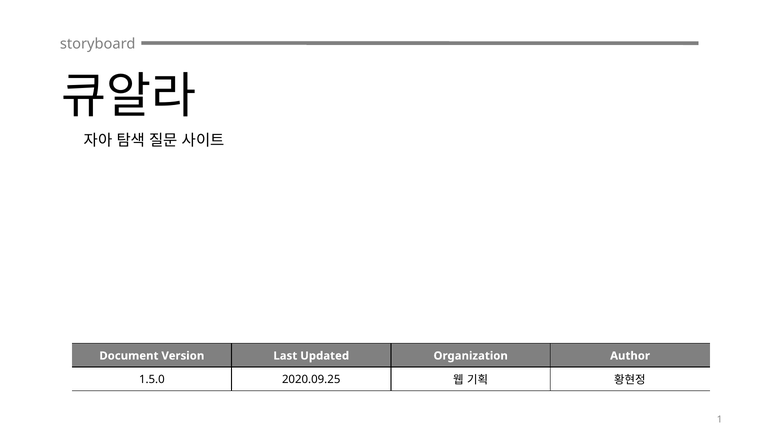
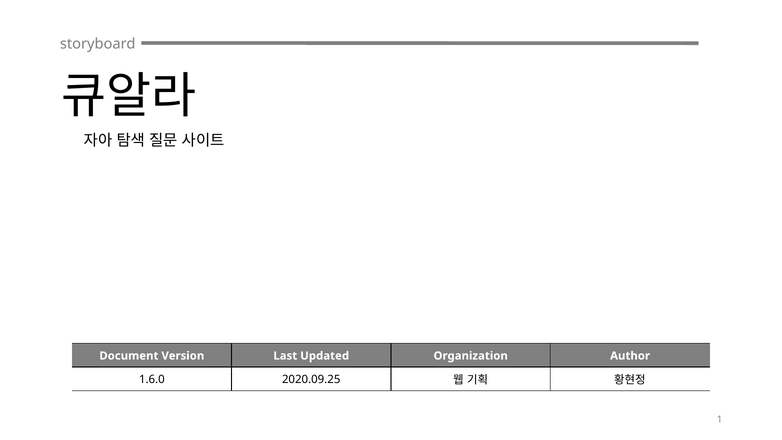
1.5.0: 1.5.0 -> 1.6.0 (152, 379)
